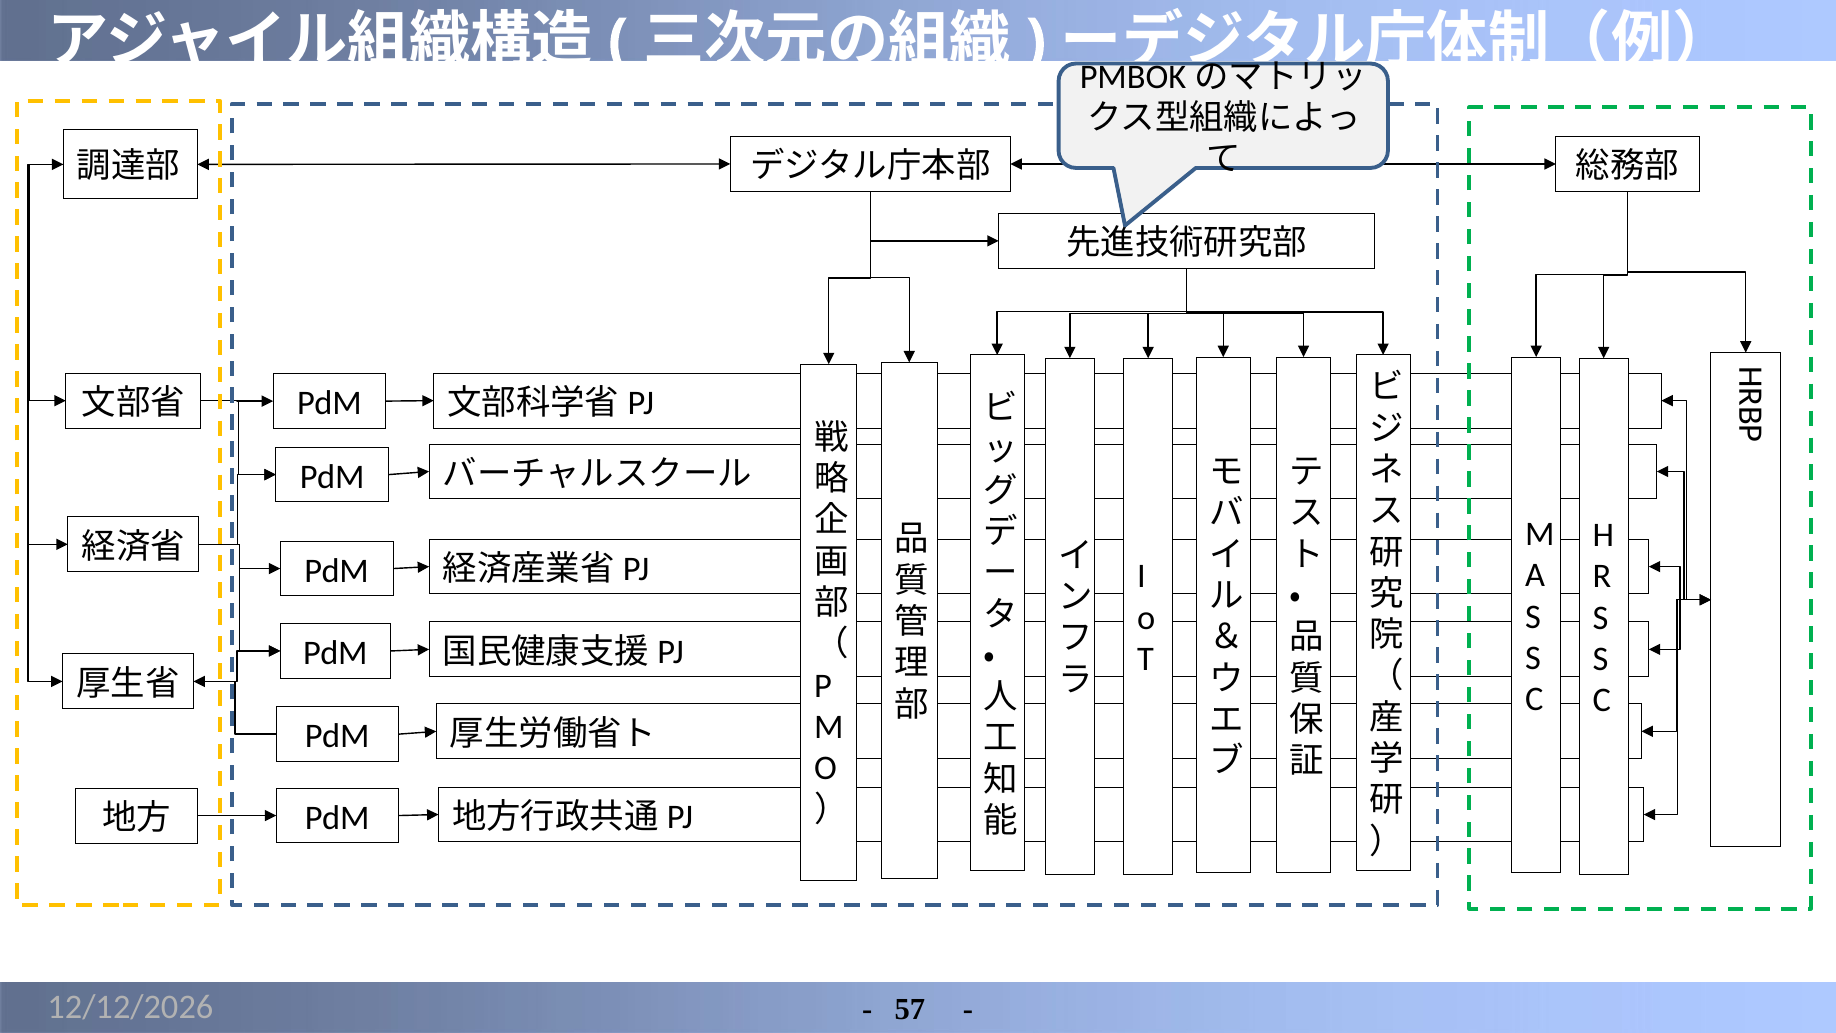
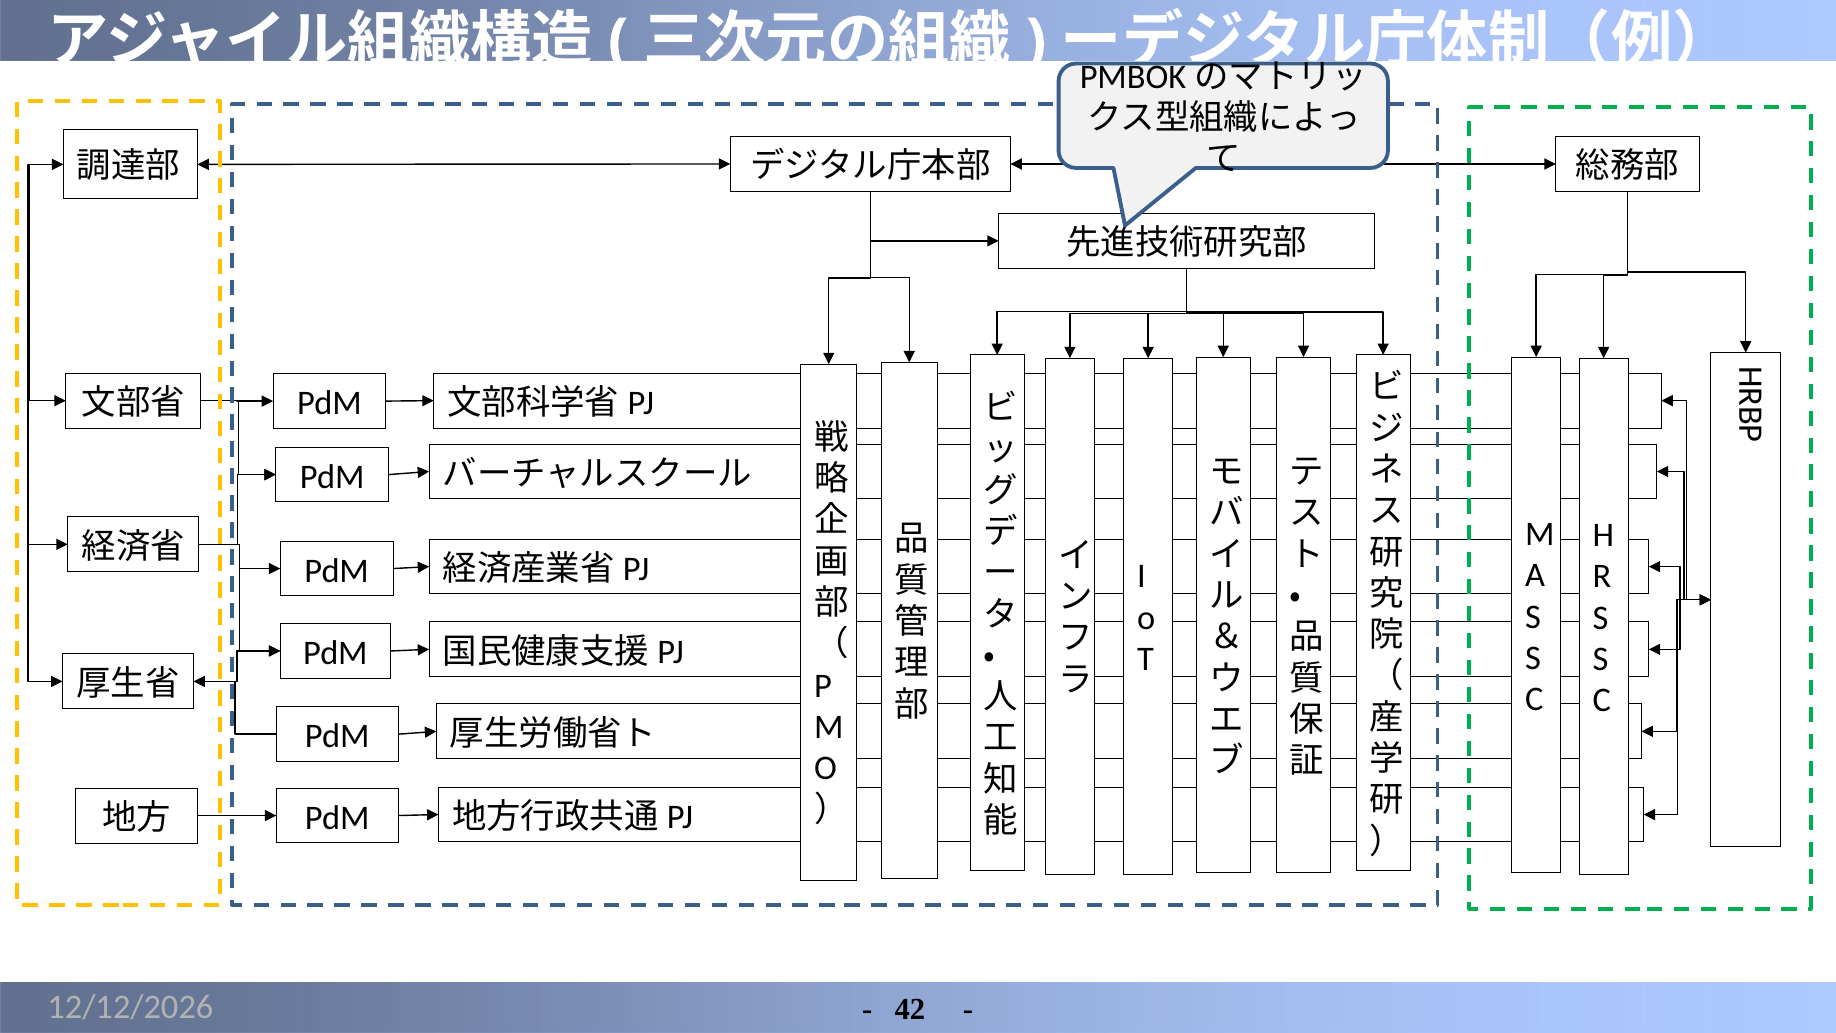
57: 57 -> 42 (910, 1009)
